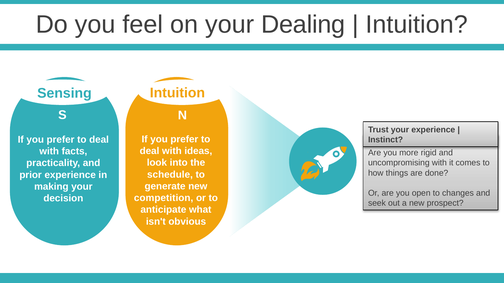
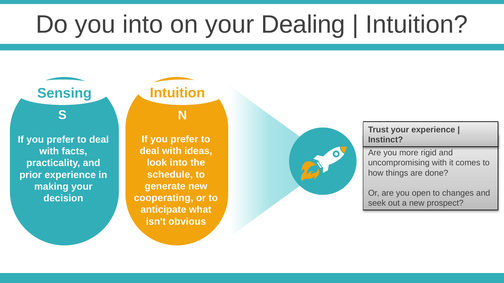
you feel: feel -> into (143, 24)
competition: competition -> cooperating (164, 198)
